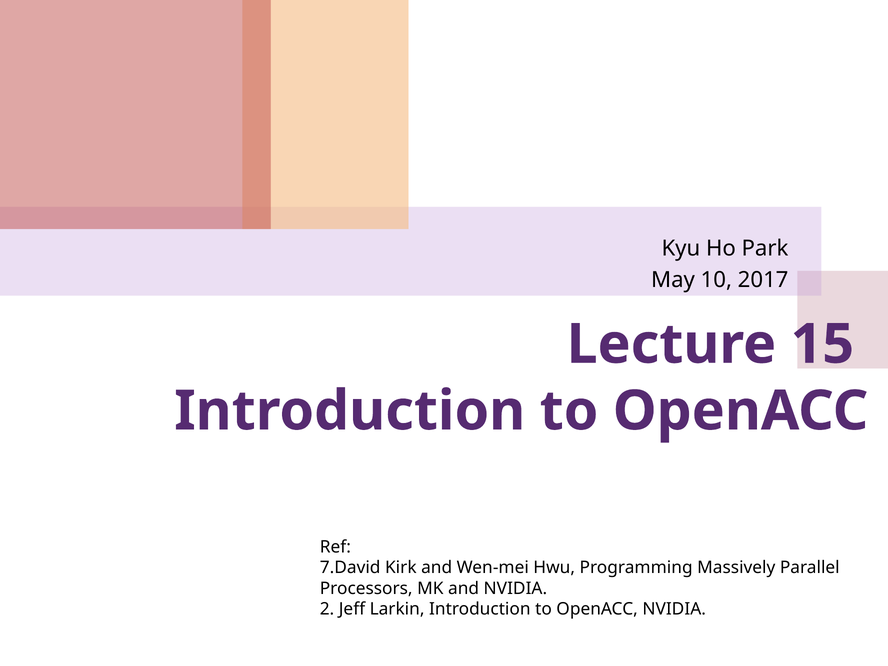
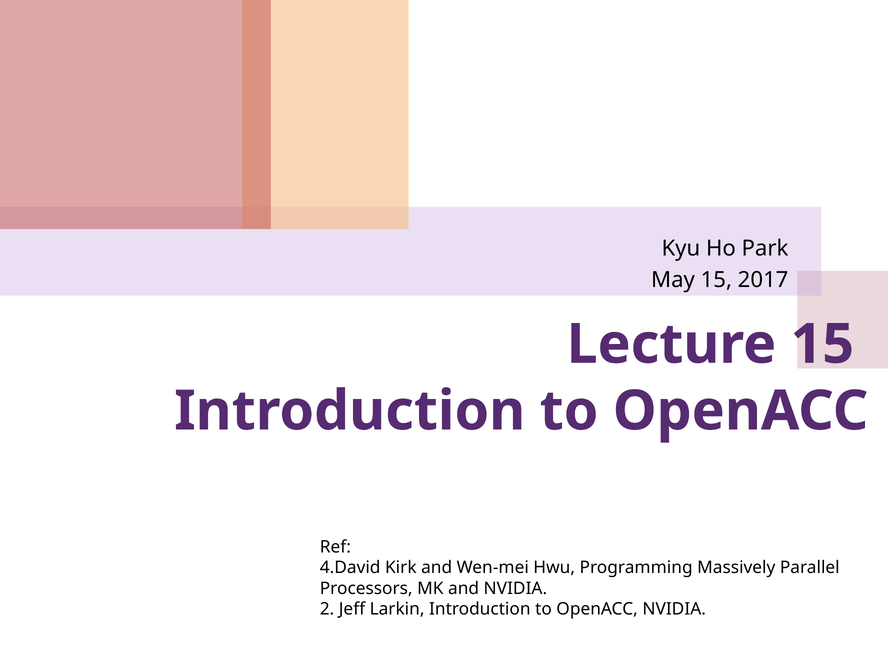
May 10: 10 -> 15 (716, 280)
7.David: 7.David -> 4.David (350, 568)
